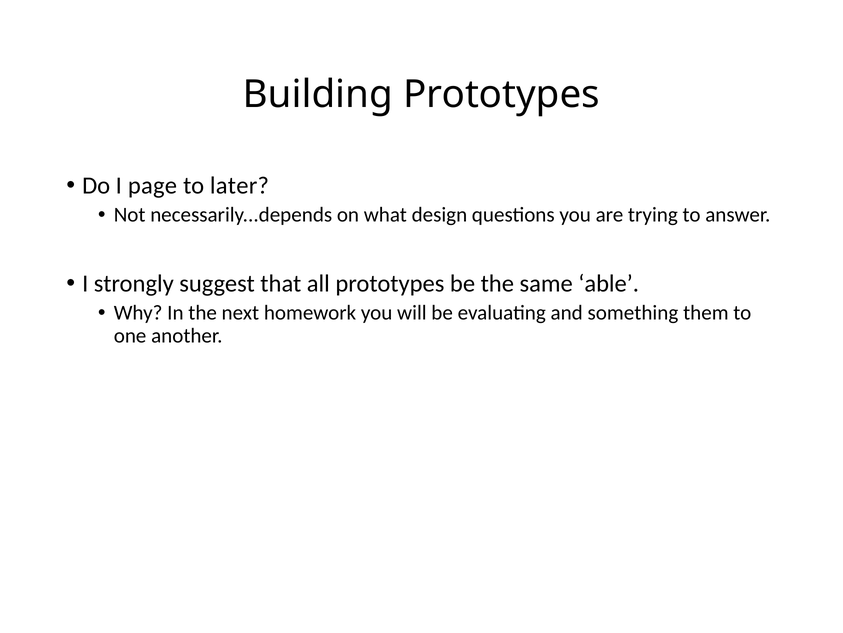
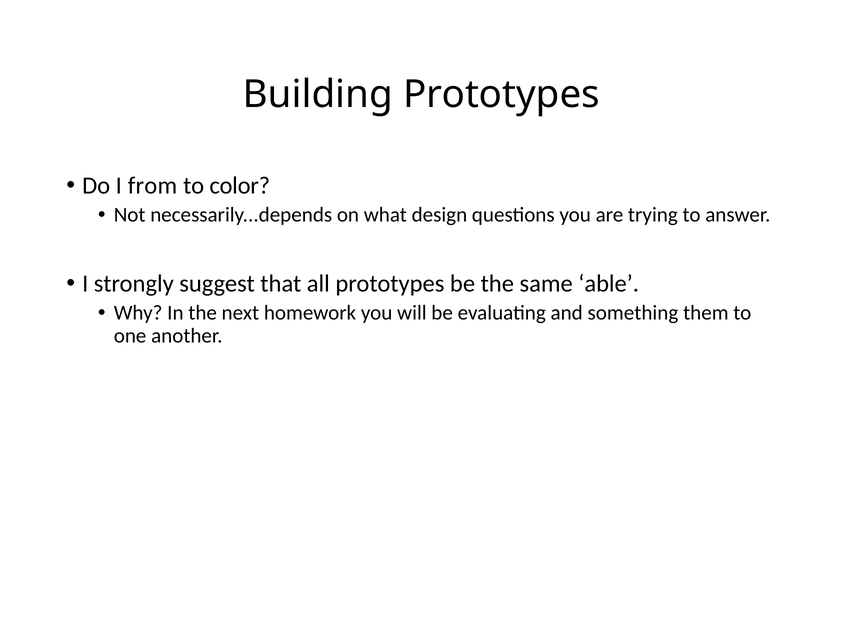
page: page -> from (152, 186)
later: later -> color (240, 186)
